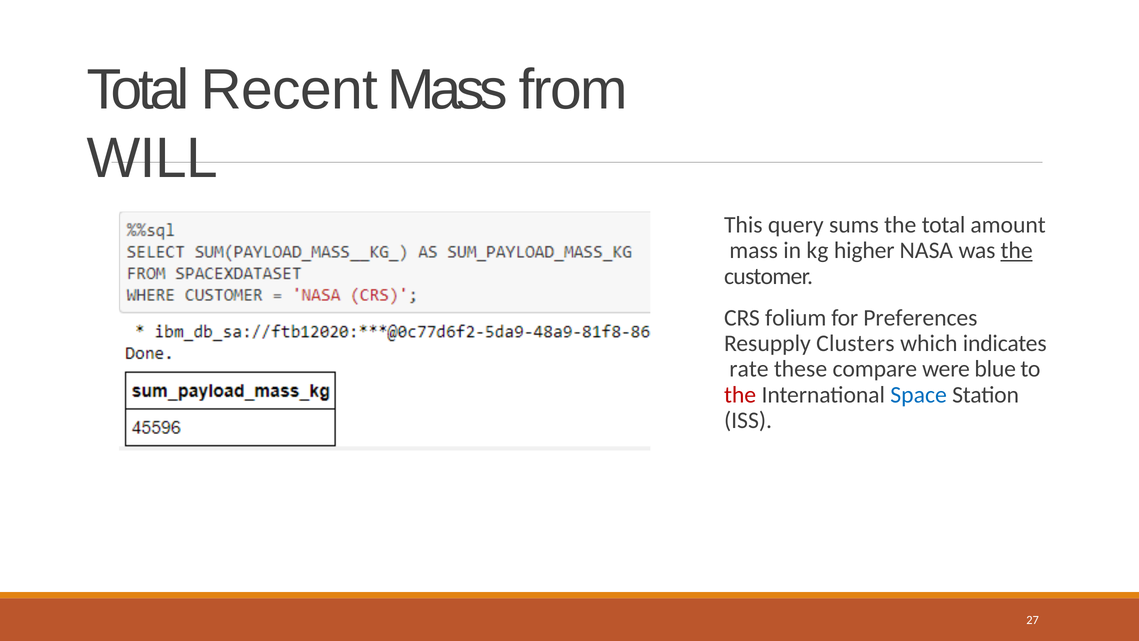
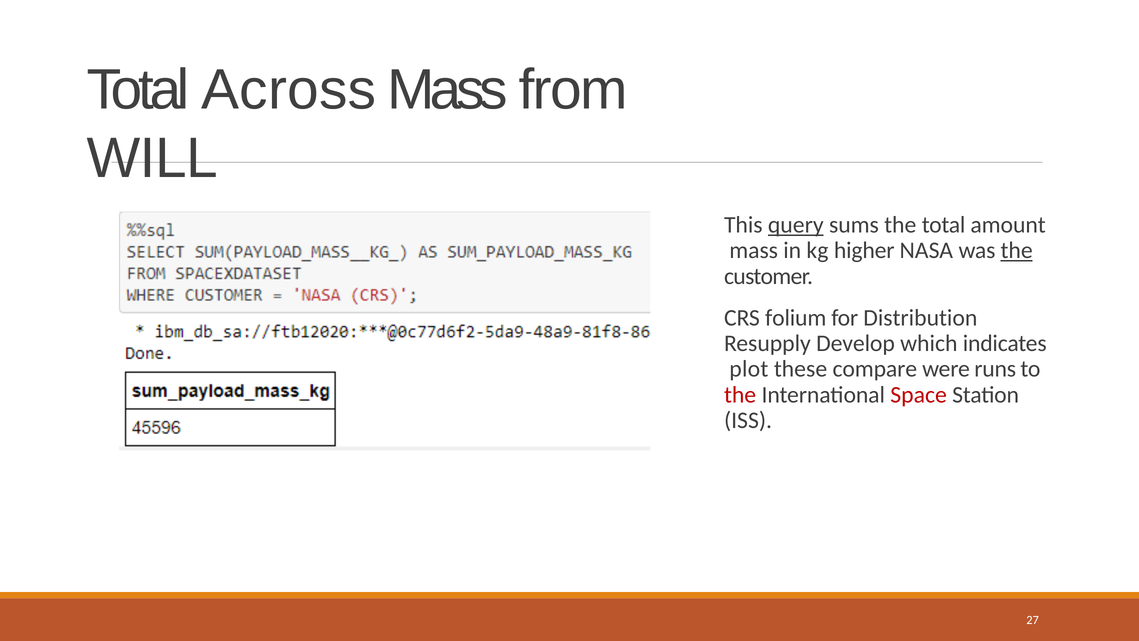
Recent: Recent -> Across (289, 90)
query underline: none -> present (796, 225)
Preferences: Preferences -> Distribution (920, 318)
Clusters: Clusters -> Develop (856, 343)
rate: rate -> plot (749, 369)
blue: blue -> runs (995, 369)
Space colour: blue -> red (919, 395)
